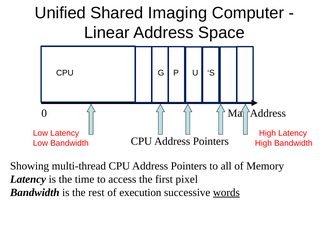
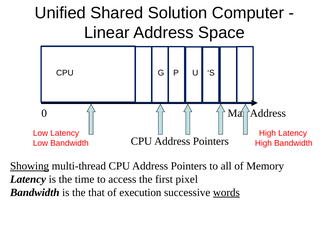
Imaging: Imaging -> Solution (178, 13)
Showing underline: none -> present (30, 166)
rest: rest -> that (96, 192)
